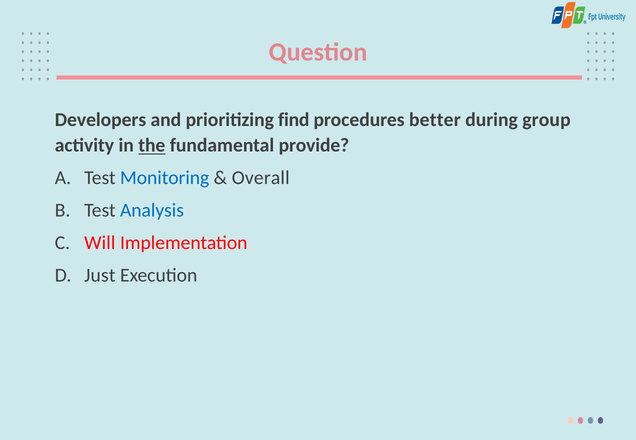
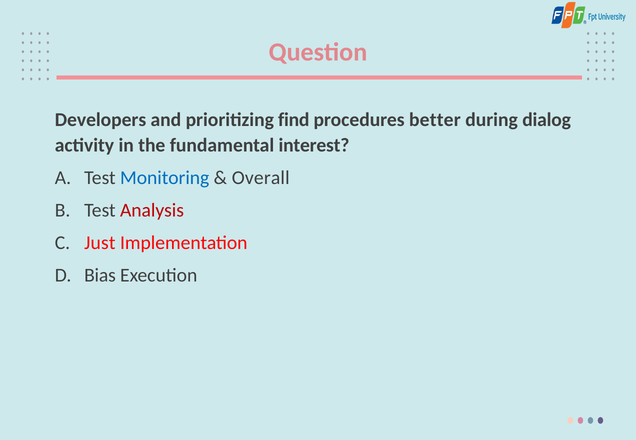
group: group -> dialog (547, 120)
the underline: present -> none (152, 146)
provide: provide -> interest (314, 146)
Analysis colour: blue -> red (152, 210)
Will: Will -> Just (100, 243)
Just: Just -> Bias (100, 275)
